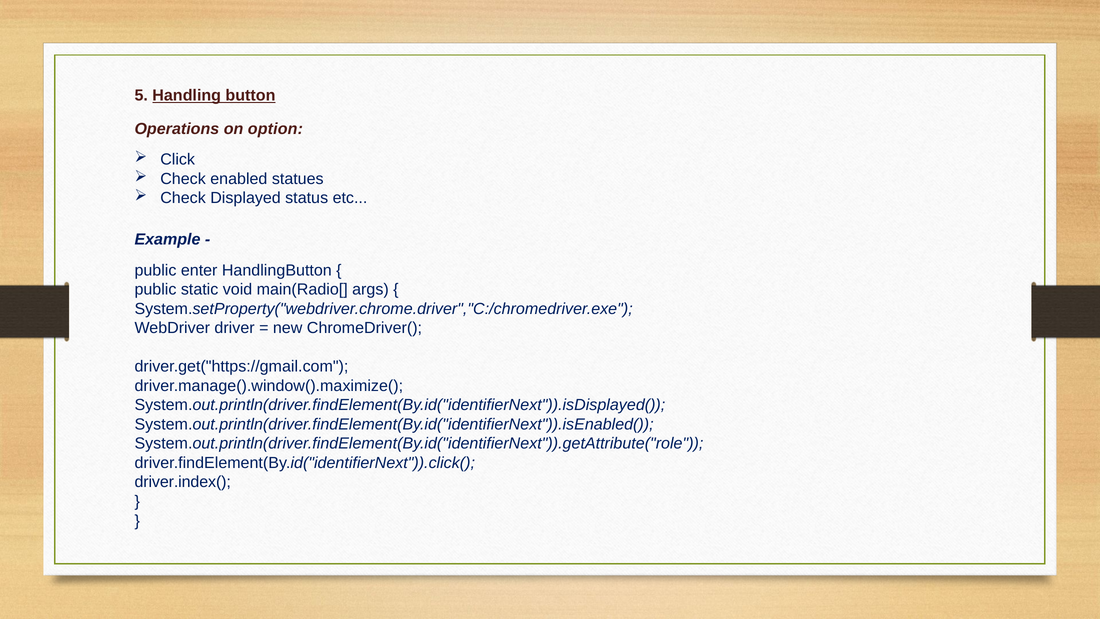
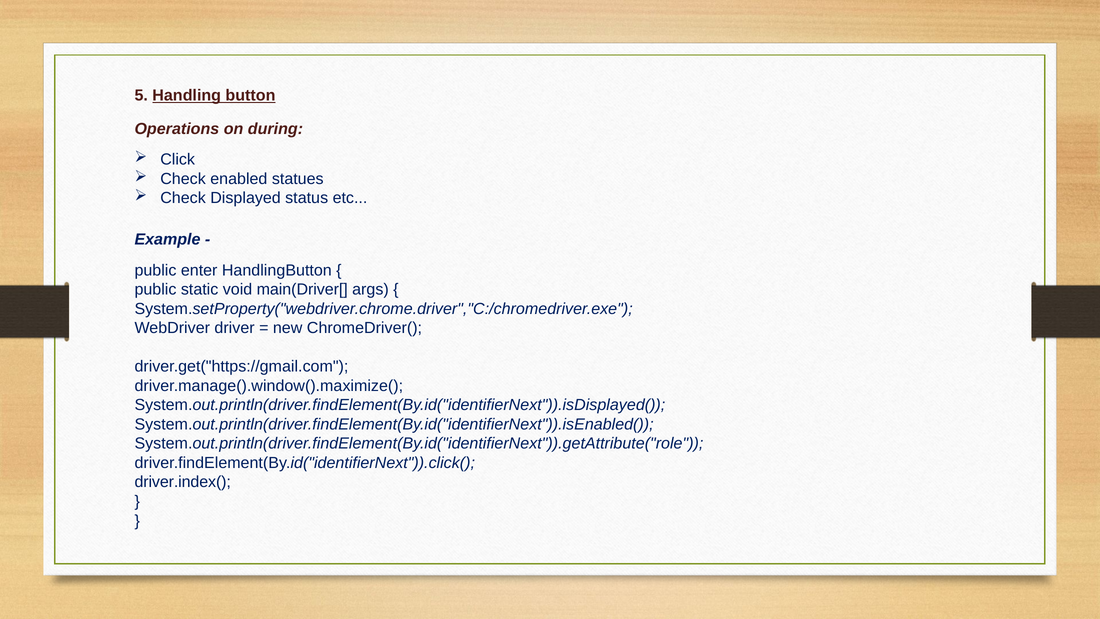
option: option -> during (275, 129)
main(Radio[: main(Radio[ -> main(Driver[ (302, 289)
